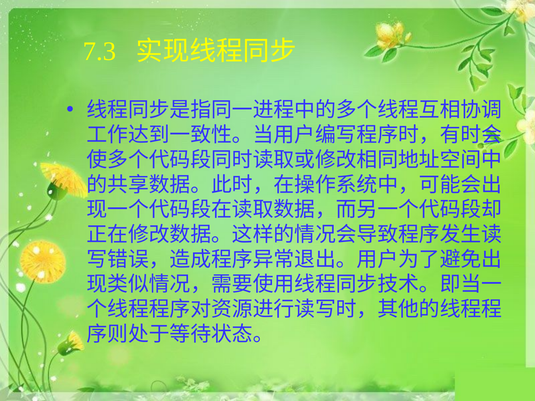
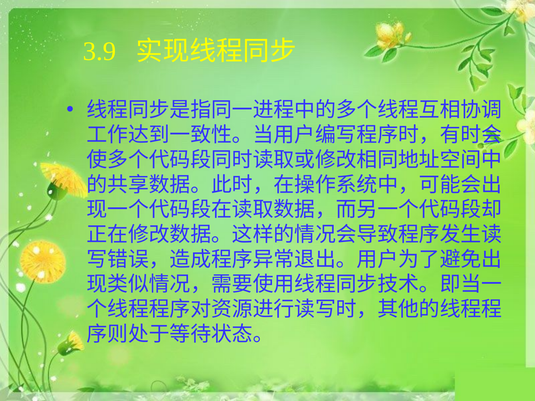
7.3: 7.3 -> 3.9 (99, 51)
